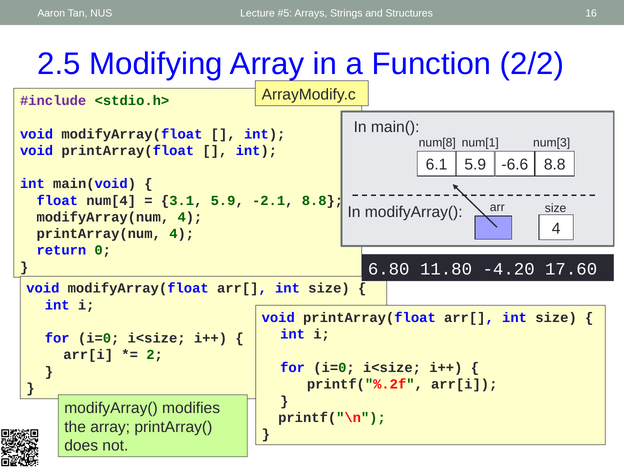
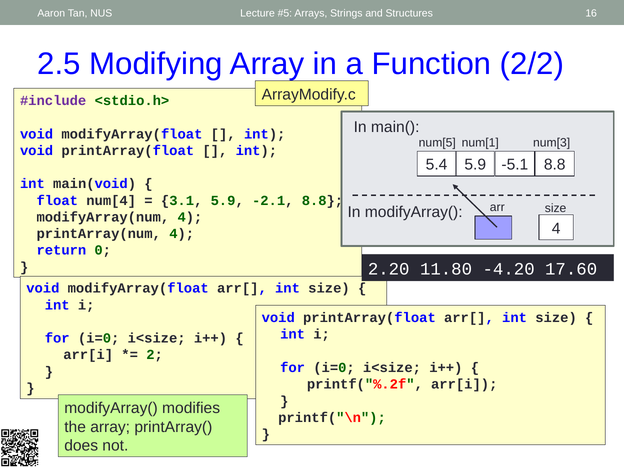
num[8: num[8 -> num[5 (437, 143)
6.1: 6.1 -> 5.4 (437, 165)
-6.6: -6.6 -> -5.1 (515, 165)
6.80: 6.80 -> 2.20 (389, 269)
